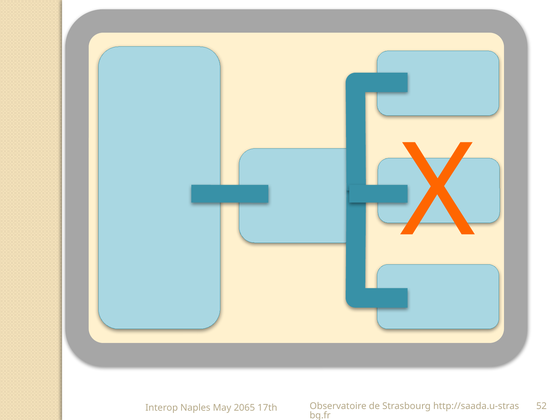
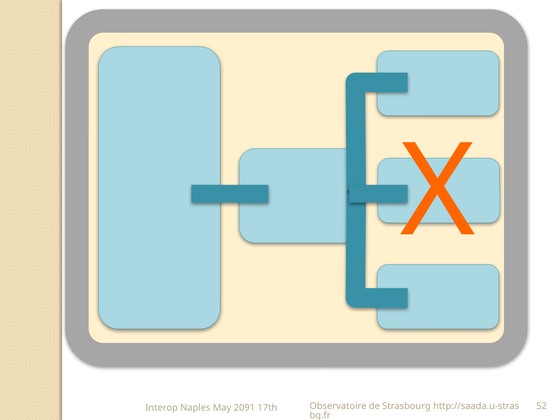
2065: 2065 -> 2091 (244, 408)
